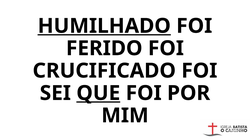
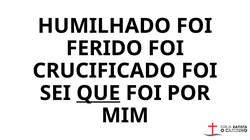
HUMILHADO underline: present -> none (104, 26)
